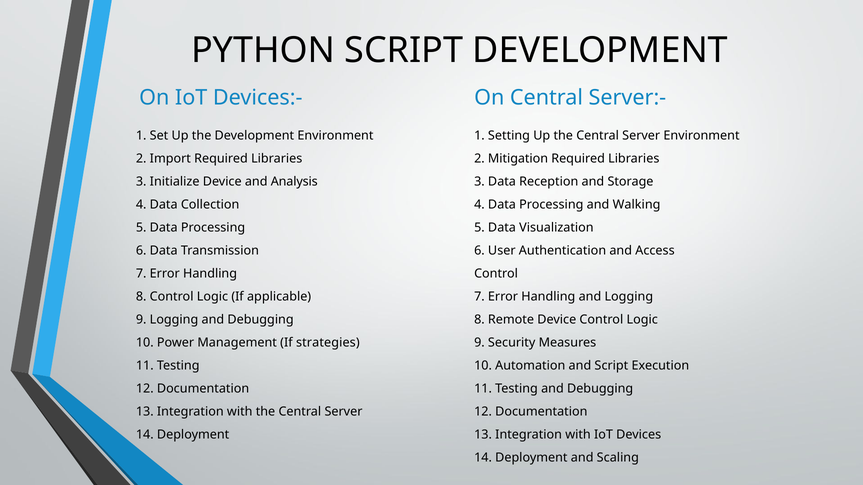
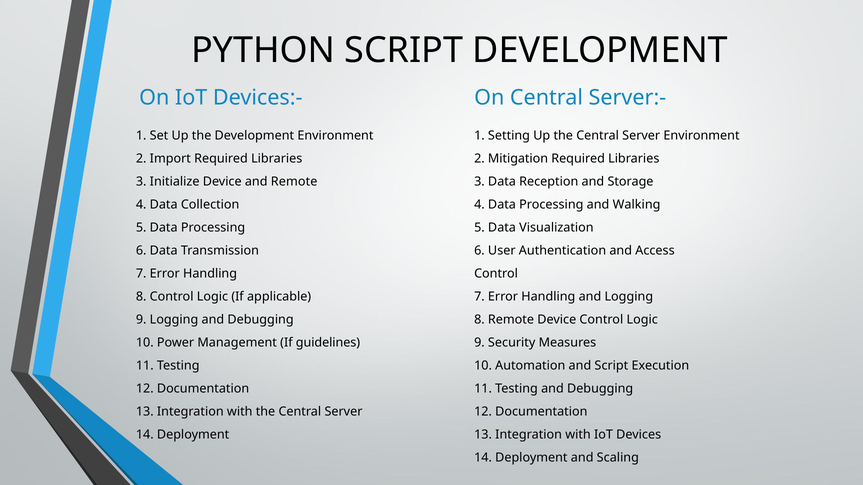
and Analysis: Analysis -> Remote (294, 182)
strategies: strategies -> guidelines (328, 343)
